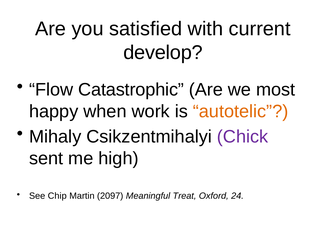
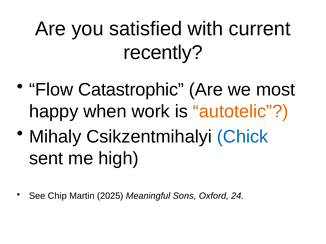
develop: develop -> recently (163, 53)
Chick colour: purple -> blue (243, 137)
2097: 2097 -> 2025 (110, 196)
Treat: Treat -> Sons (185, 196)
